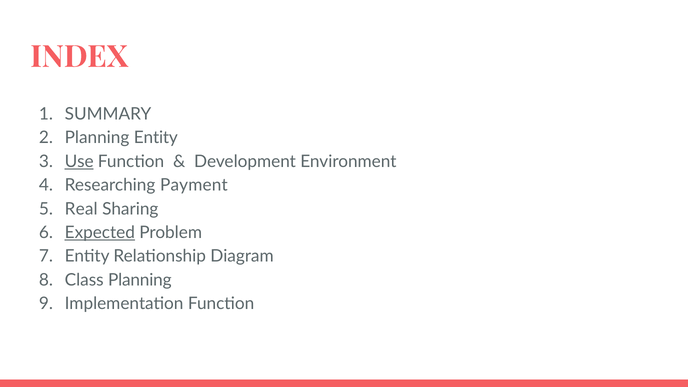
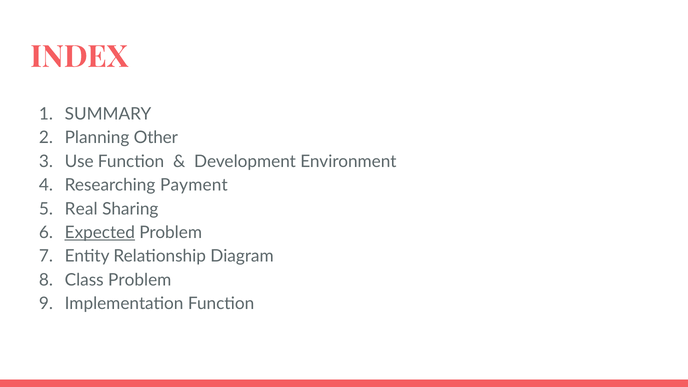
Planning Entity: Entity -> Other (156, 138)
Use underline: present -> none (79, 161)
Class Planning: Planning -> Problem (140, 280)
